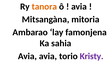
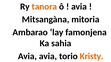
Kristy colour: purple -> orange (92, 57)
